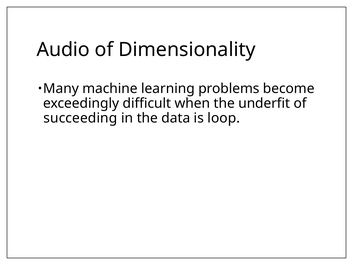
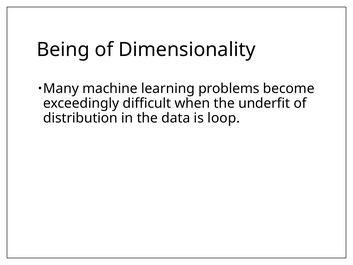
Audio: Audio -> Being (63, 50)
succeeding: succeeding -> distribution (80, 118)
